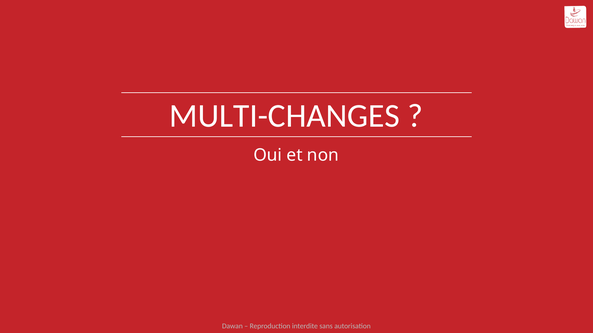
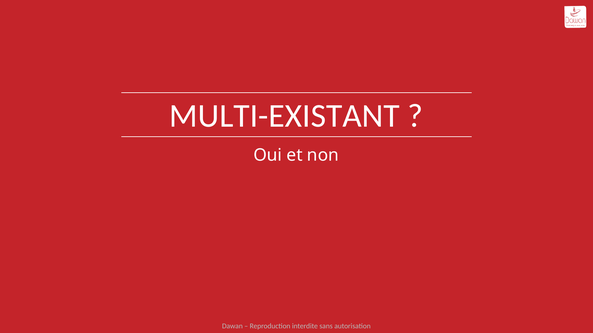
MULTI-CHANGES: MULTI-CHANGES -> MULTI-EXISTANT (285, 116)
